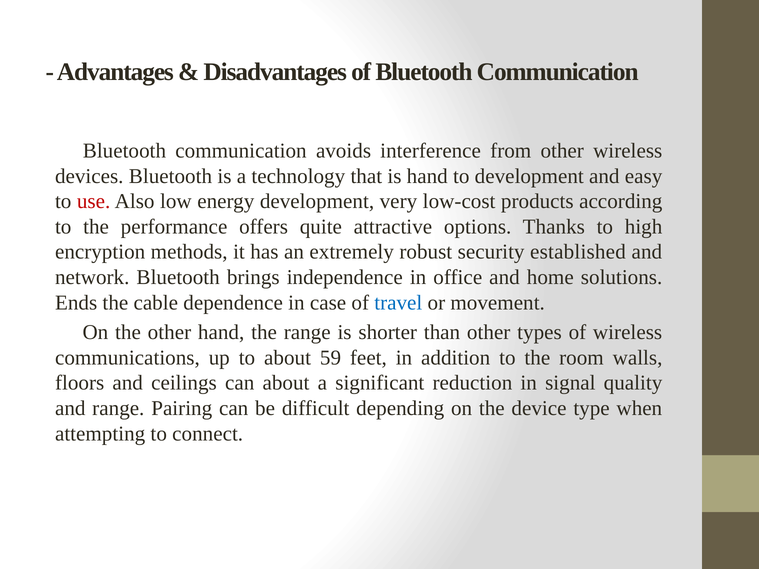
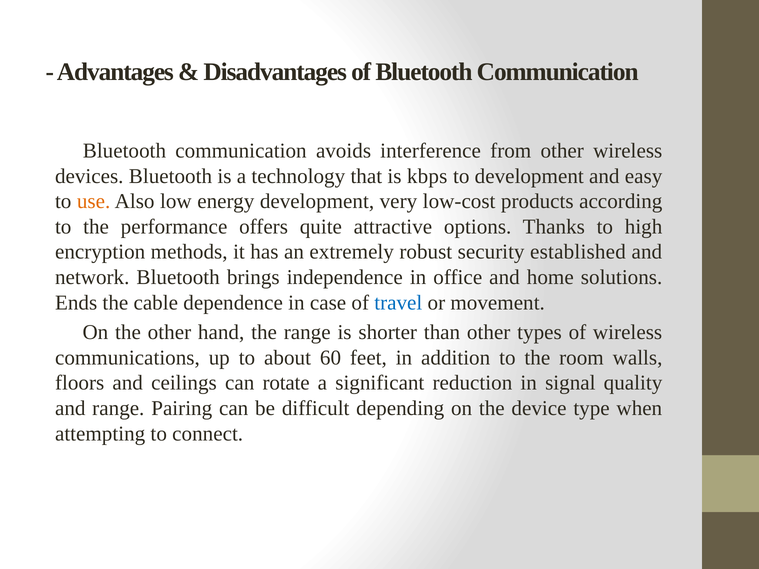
is hand: hand -> kbps (427, 176)
use colour: red -> orange (94, 201)
59: 59 -> 60 (330, 358)
can about: about -> rotate (286, 383)
